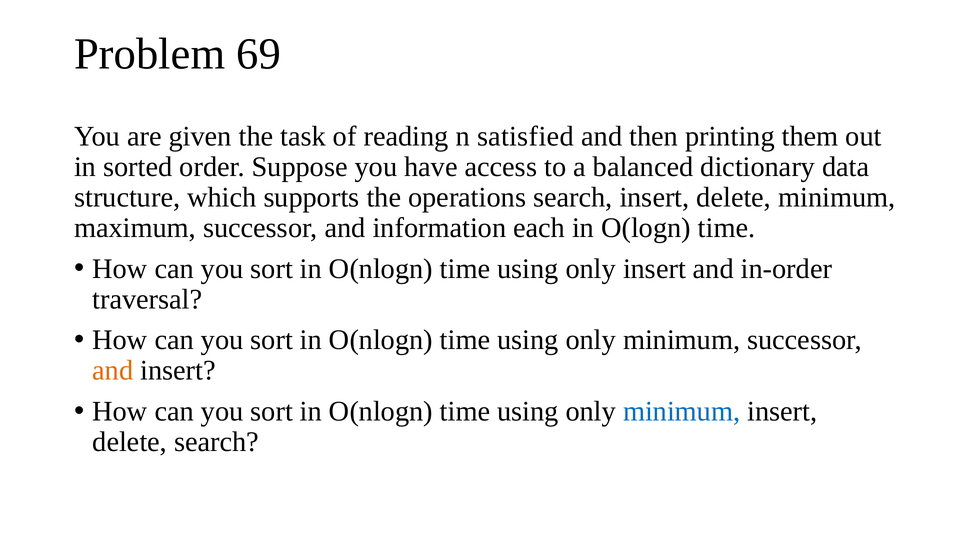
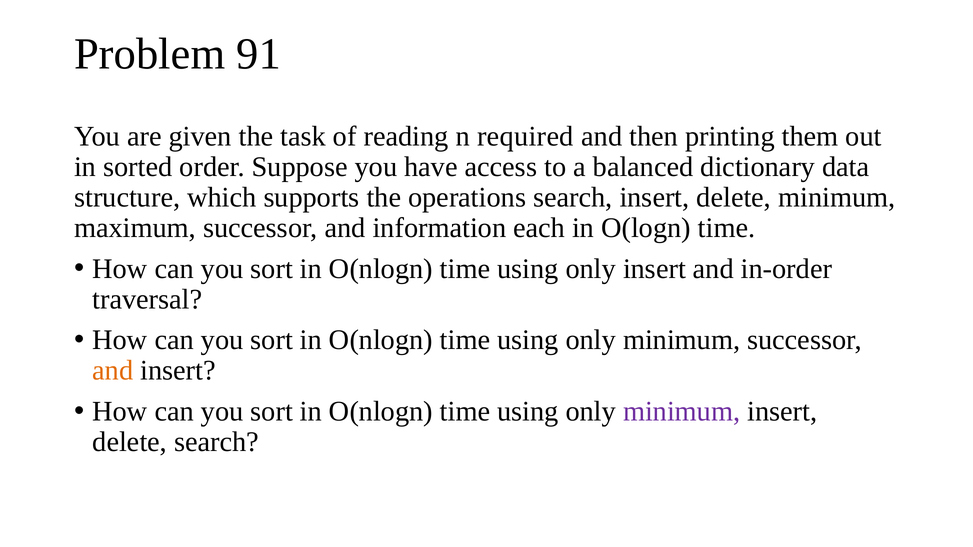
69: 69 -> 91 (259, 54)
satisfied: satisfied -> required (525, 136)
minimum colour: blue -> purple (682, 412)
